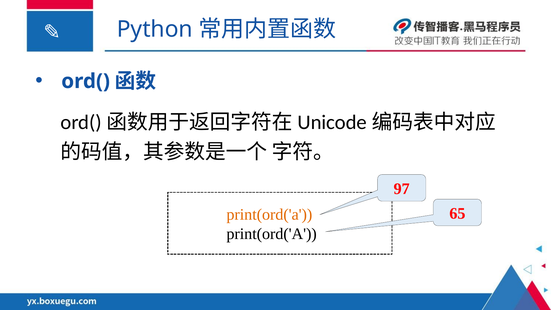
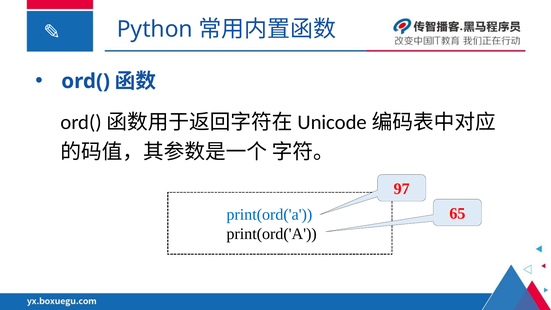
print(ord('a colour: orange -> blue (269, 214)
